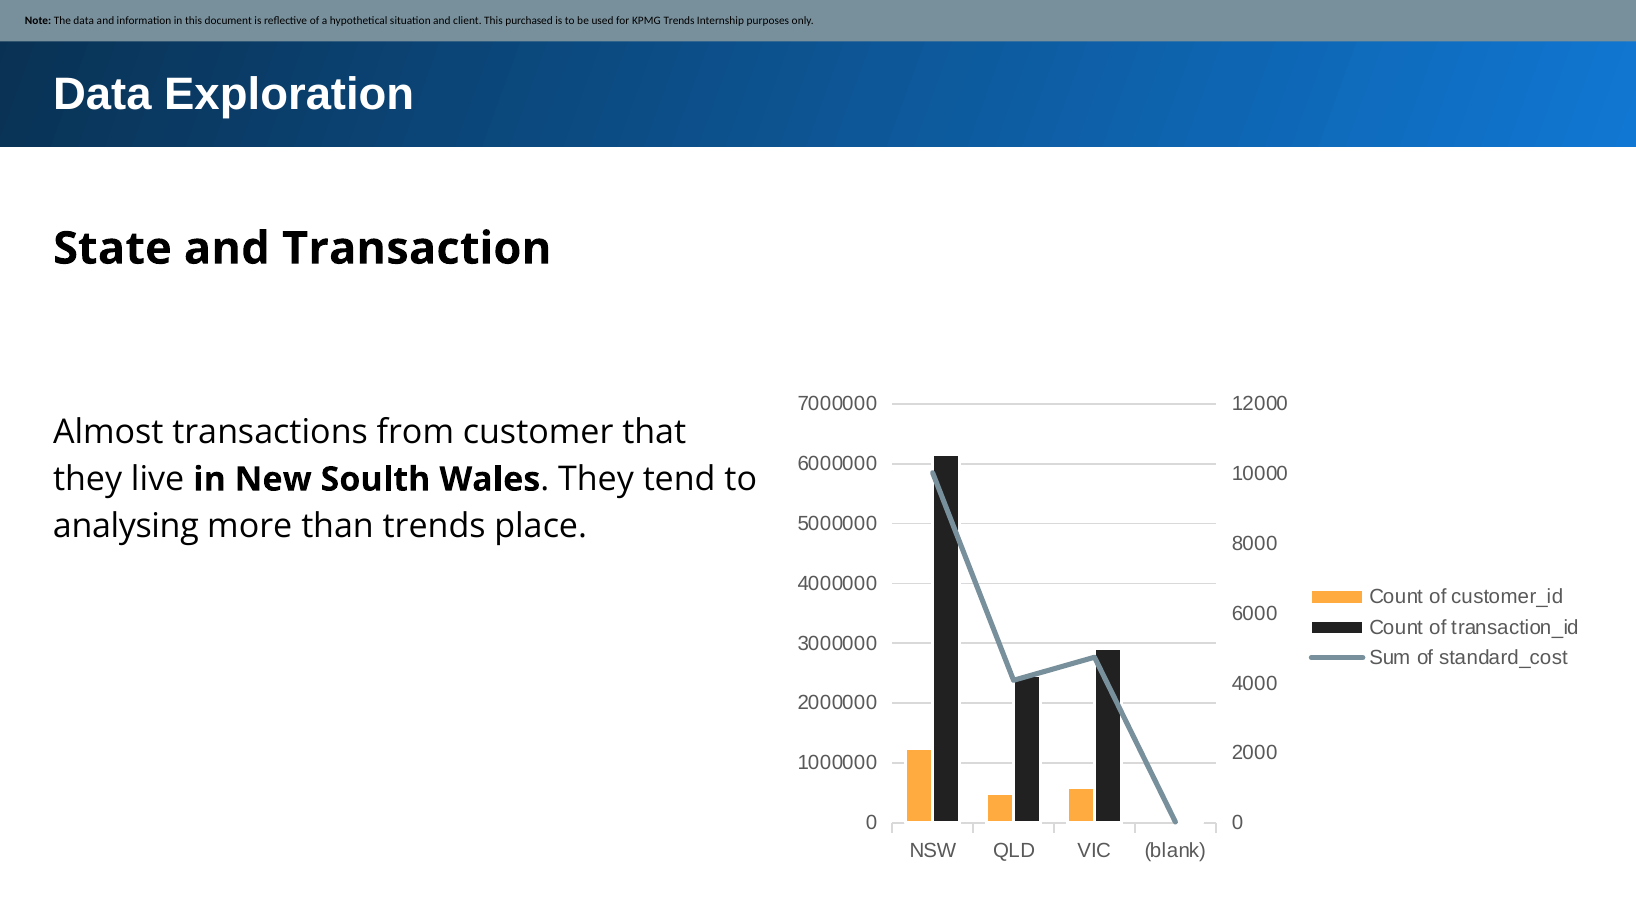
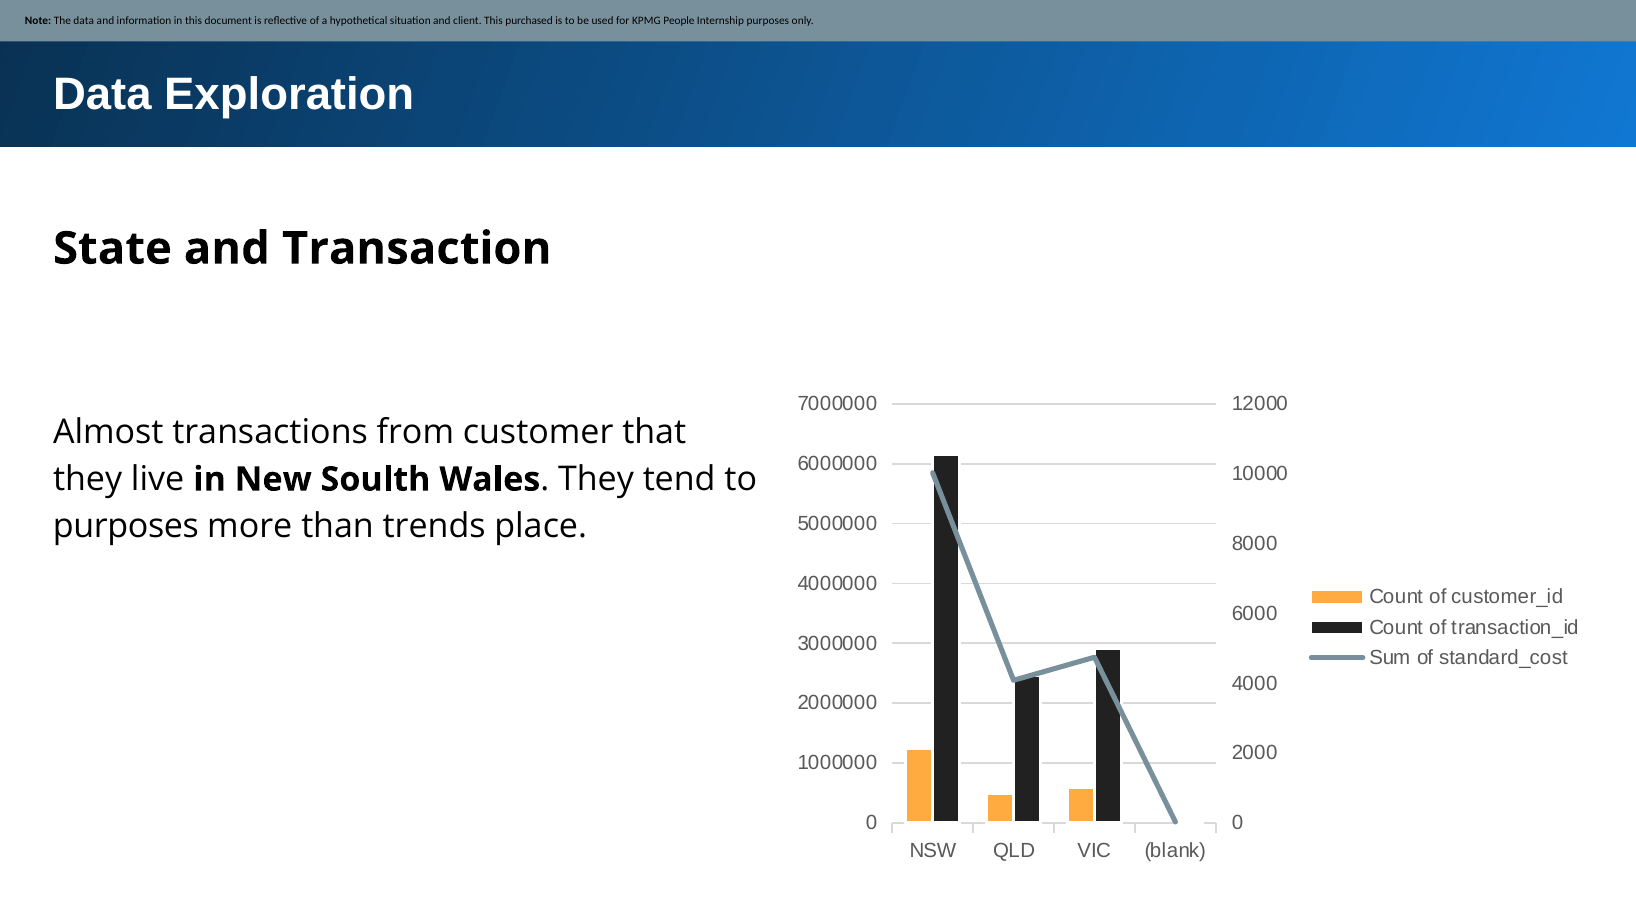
KPMG Trends: Trends -> People (679, 21)
analysing: analysing -> purposes (126, 527)
